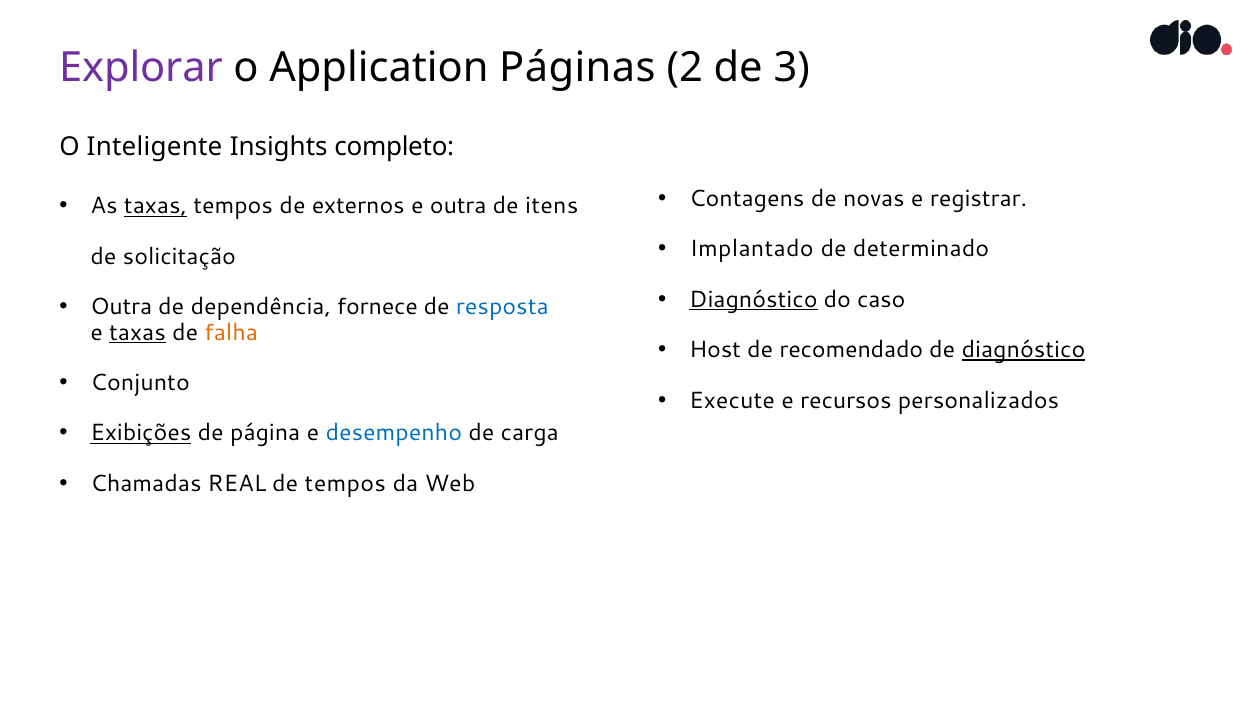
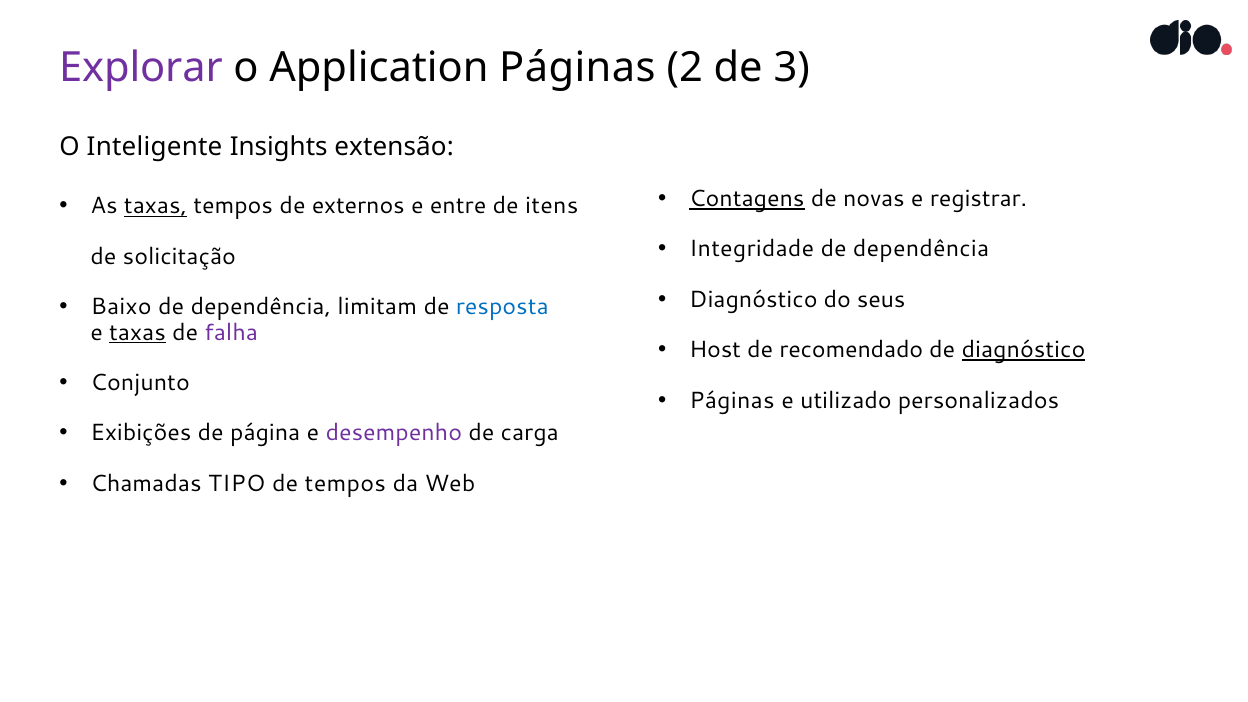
completo: completo -> extensão (394, 147)
Contagens underline: none -> present (747, 199)
e outra: outra -> entre (458, 206)
Implantado: Implantado -> Integridade (752, 249)
determinado: determinado -> dependência (921, 249)
Diagnóstico underline: present -> none (753, 300)
caso: caso -> seus (881, 300)
Outra: Outra -> Baixo (121, 307)
fornece: fornece -> limitam (377, 307)
falha colour: orange -> purple (231, 332)
Execute: Execute -> Páginas (732, 400)
recursos: recursos -> utilizado (846, 400)
Exibições underline: present -> none (141, 433)
desempenho colour: blue -> purple (394, 433)
REAL: REAL -> TIPO (237, 484)
